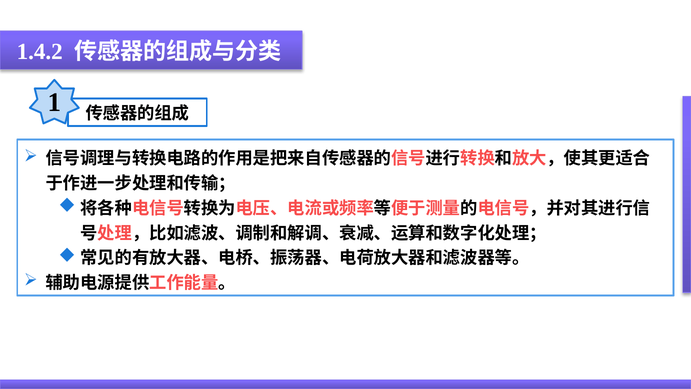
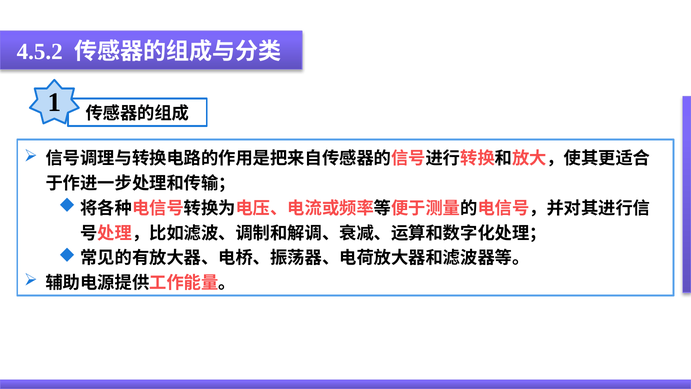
1.4.2: 1.4.2 -> 4.5.2 (40, 52)
